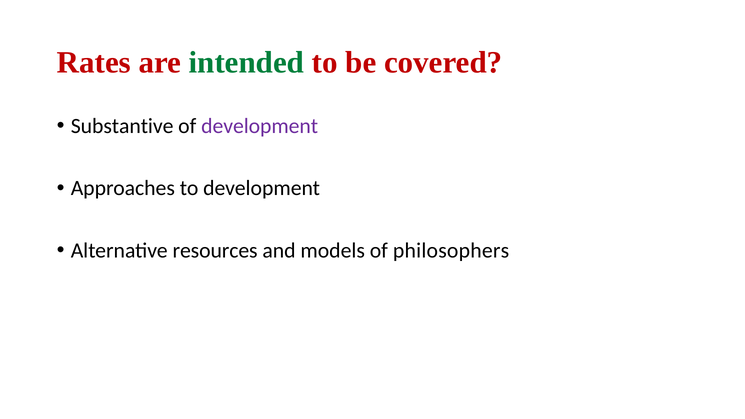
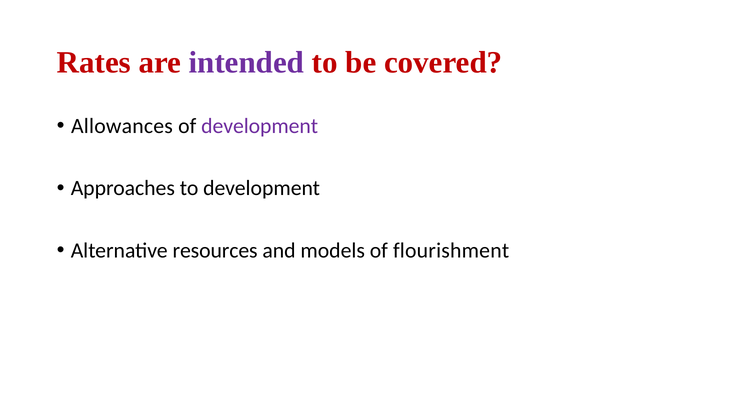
intended colour: green -> purple (246, 63)
Substantive: Substantive -> Allowances (122, 126)
philosophers: philosophers -> flourishment (451, 251)
